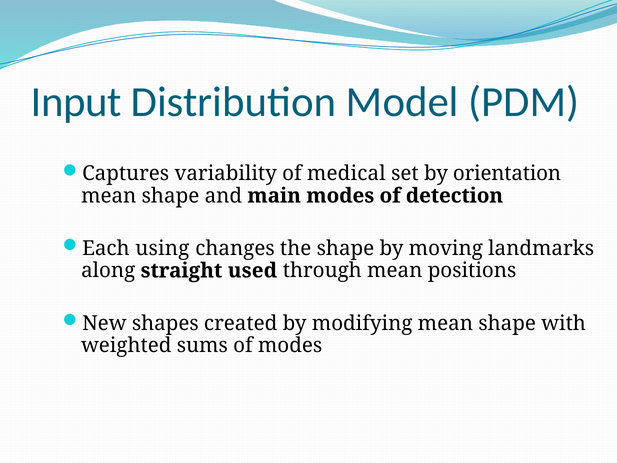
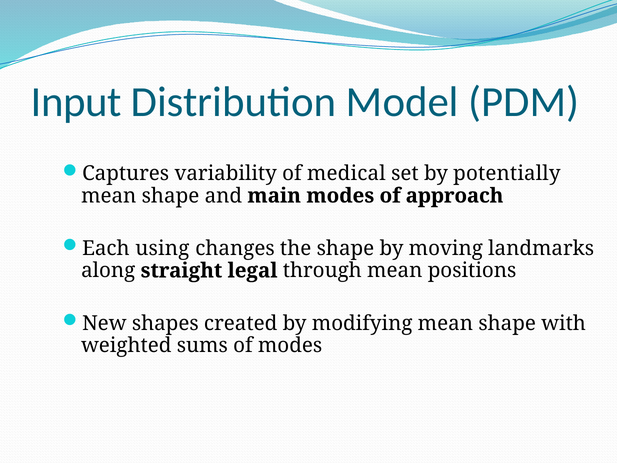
orientation: orientation -> potentially (507, 173)
detection: detection -> approach (455, 196)
used: used -> legal (253, 270)
